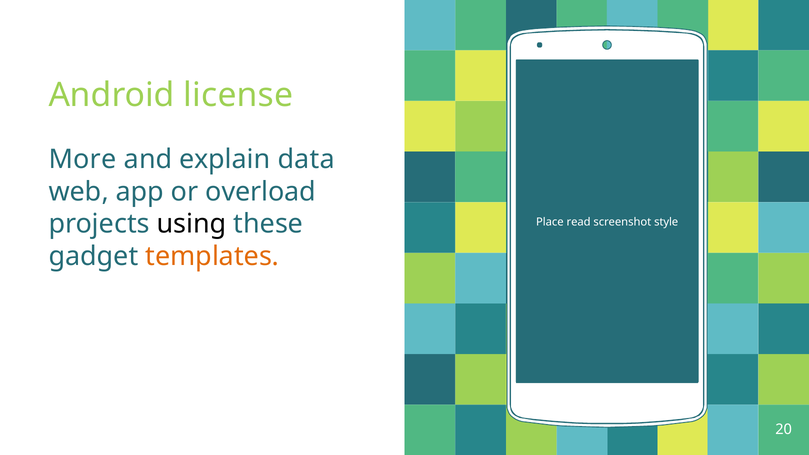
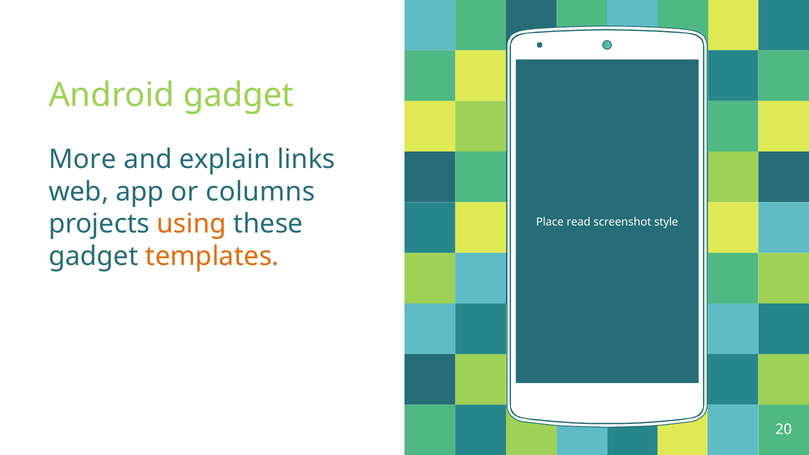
Android license: license -> gadget (239, 95)
data: data -> links (306, 159)
overload: overload -> columns (261, 192)
using colour: black -> orange (192, 224)
